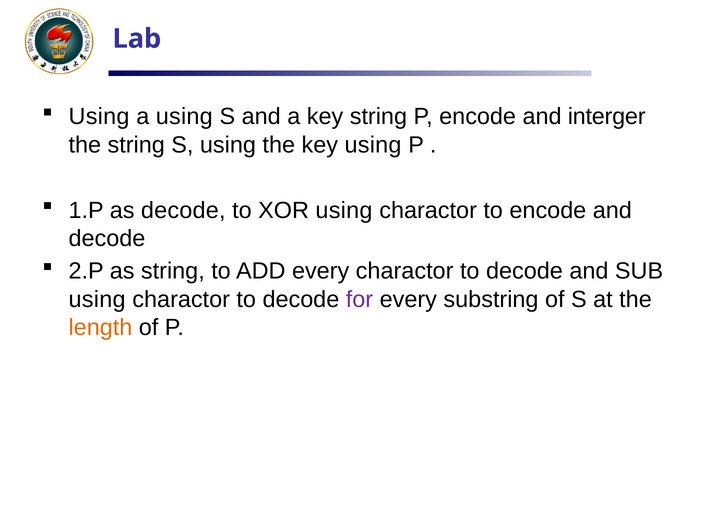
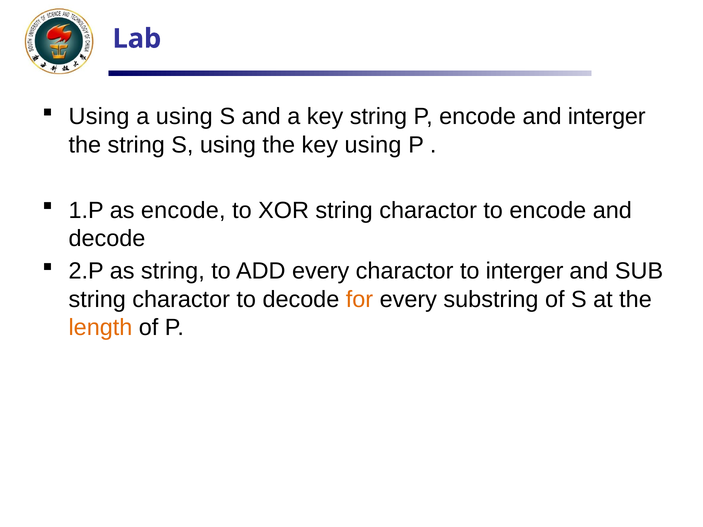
as decode: decode -> encode (183, 210)
XOR using: using -> string (344, 210)
every charactor to decode: decode -> interger (525, 271)
using: using -> string (97, 299)
for colour: purple -> orange (359, 299)
